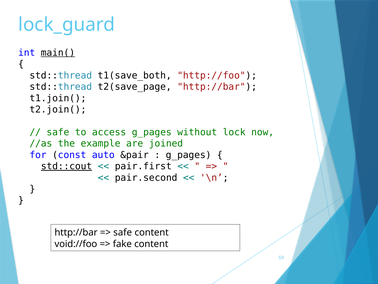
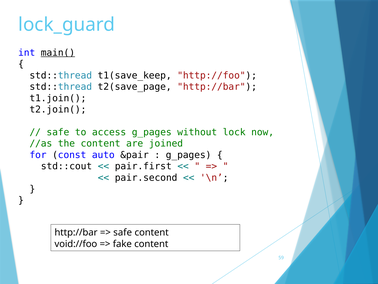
t1(save_both: t1(save_both -> t1(save_keep (135, 75)
the example: example -> content (101, 143)
std::cout underline: present -> none (66, 166)
